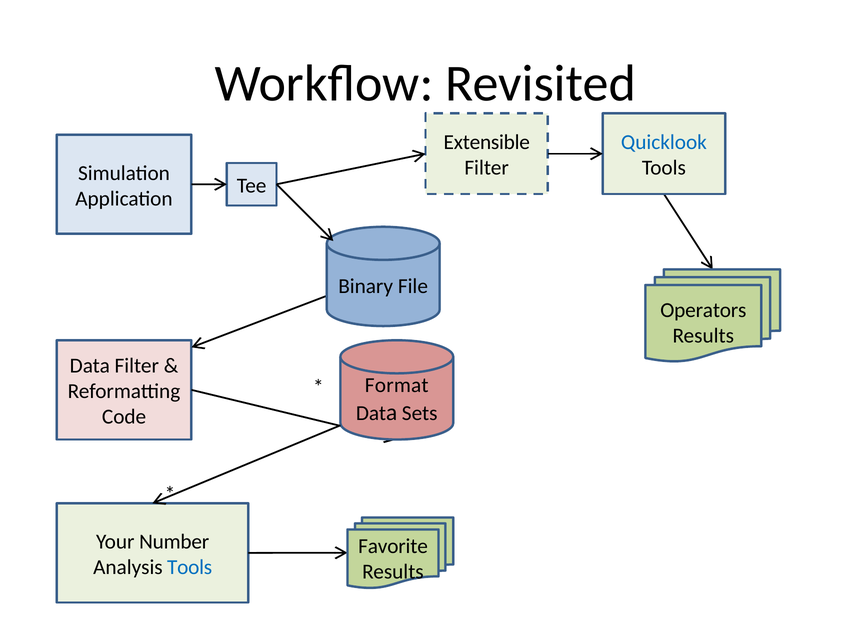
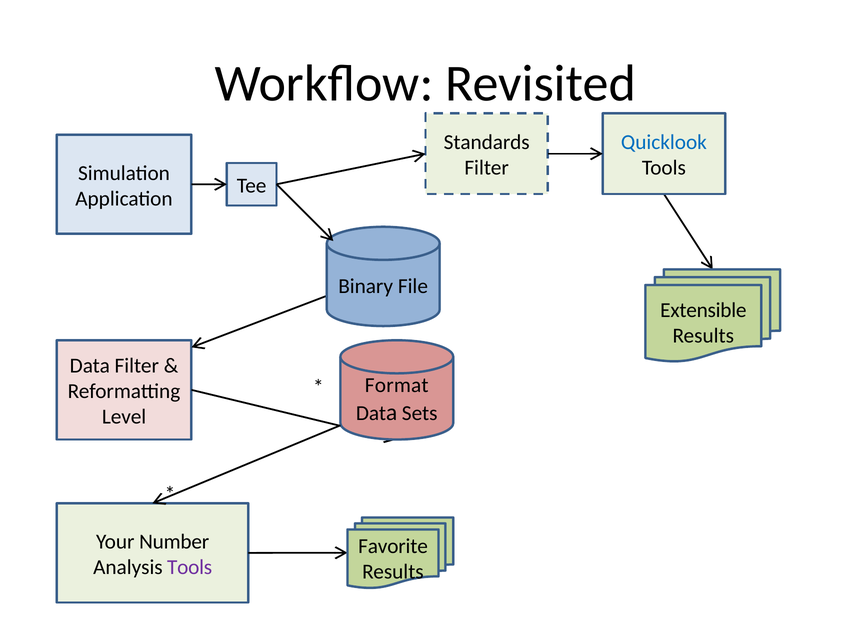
Extensible: Extensible -> Standards (487, 143)
Operators: Operators -> Extensible (703, 310)
Code: Code -> Level (124, 417)
Tools colour: blue -> purple (190, 567)
